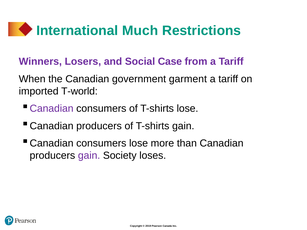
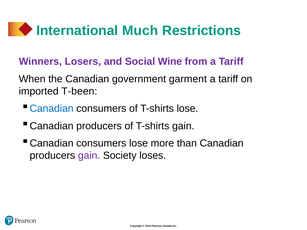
Case: Case -> Wine (170, 62)
T-world: T-world -> T-been (79, 91)
Canadian colour: purple -> blue (52, 109)
